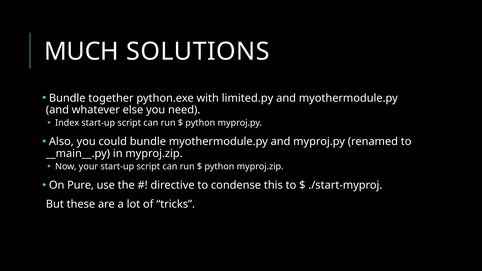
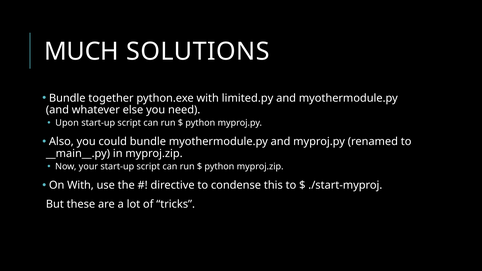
Index: Index -> Upon (67, 123)
On Pure: Pure -> With (80, 185)
